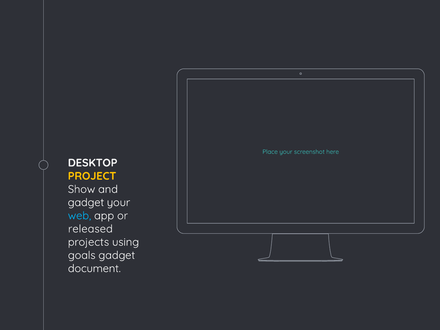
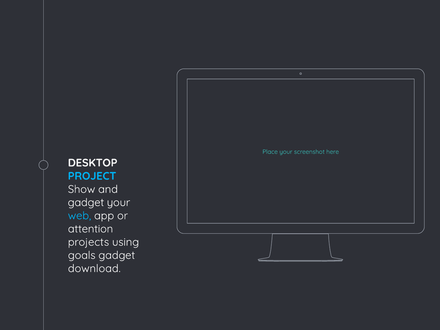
PROJECT colour: yellow -> light blue (92, 176)
released: released -> attention (90, 229)
document: document -> download (94, 268)
